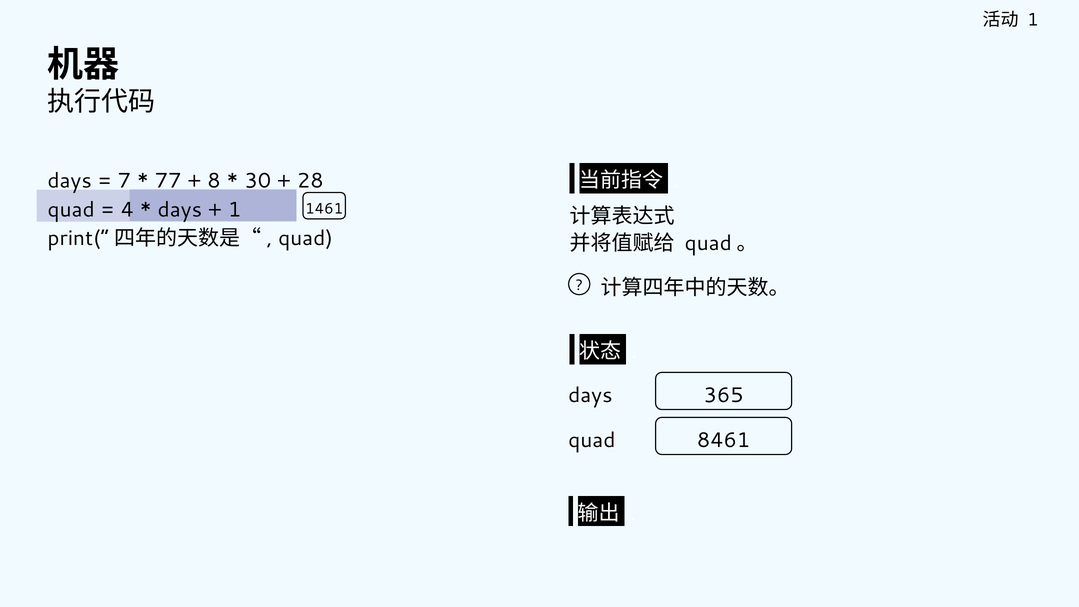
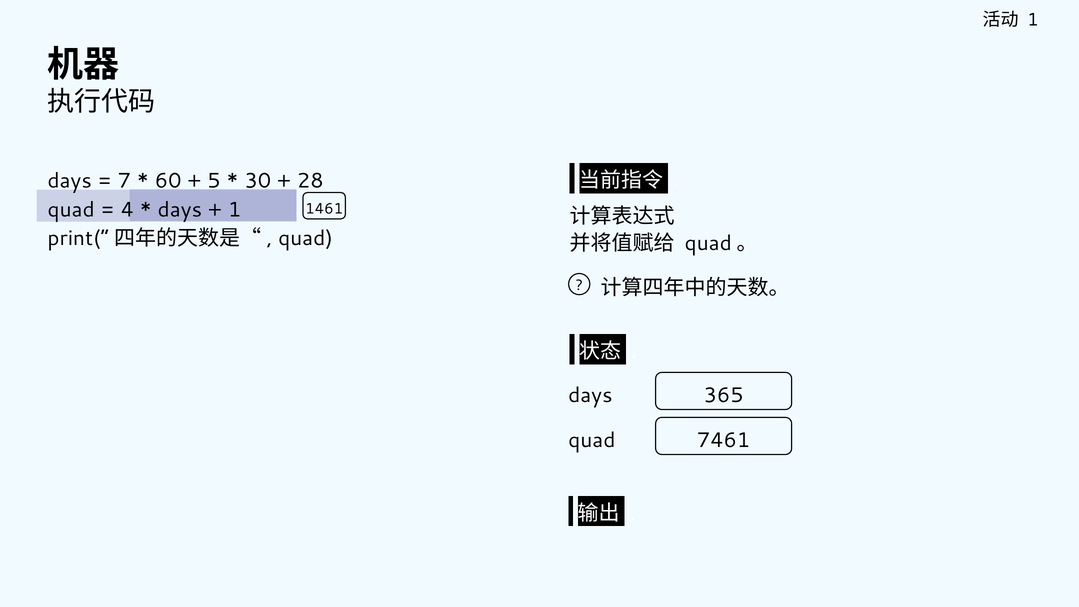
77: 77 -> 60 (168, 181)
8: 8 -> 5 (214, 181)
8461: 8461 -> 7461 (724, 440)
